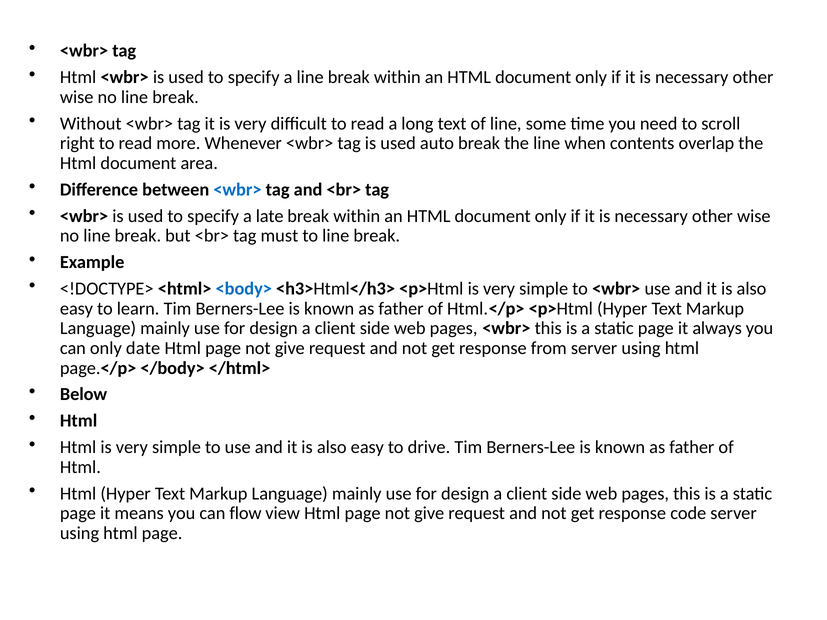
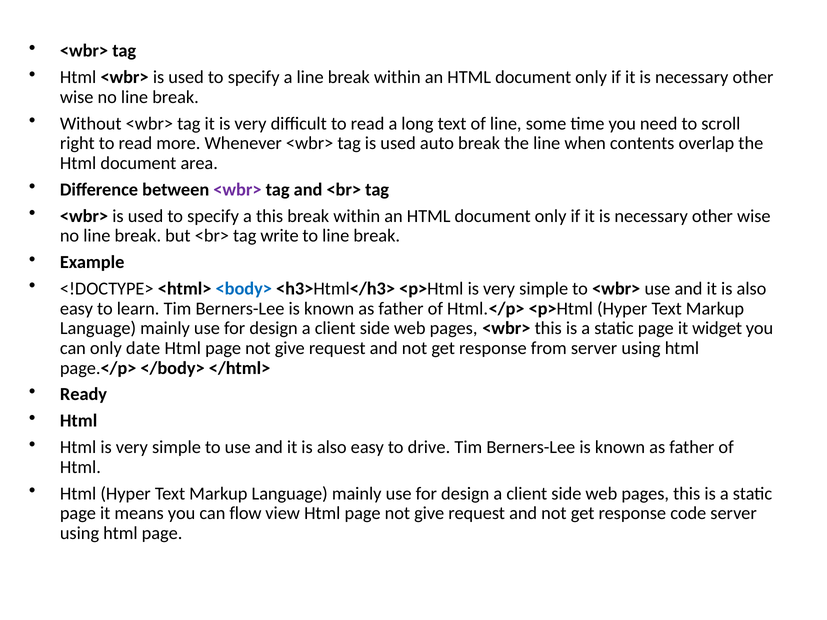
<wbr> colour: blue -> purple (237, 190)
a late: late -> this (270, 216)
must: must -> write (280, 236)
always: always -> widget (717, 328)
Below: Below -> Ready (84, 395)
